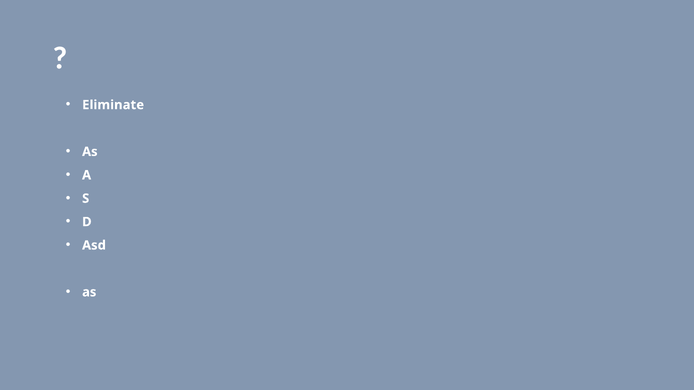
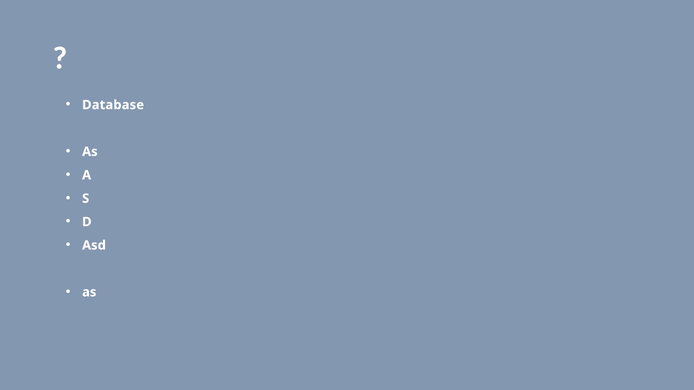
Eliminate: Eliminate -> Database (113, 105)
